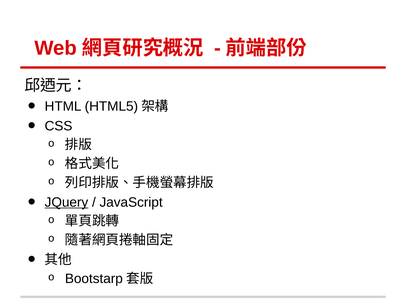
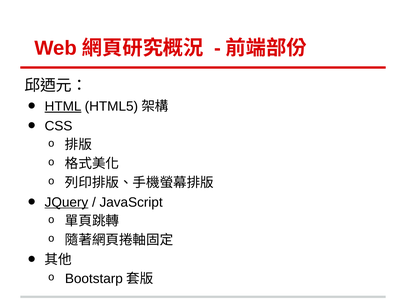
HTML underline: none -> present (63, 107)
